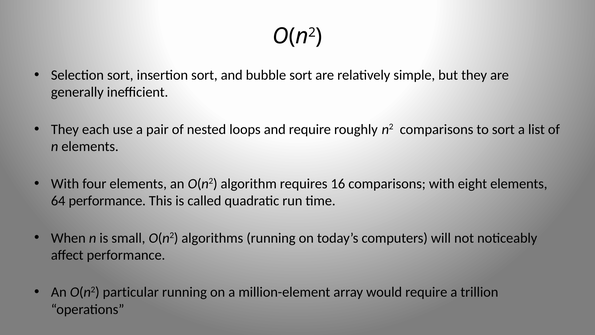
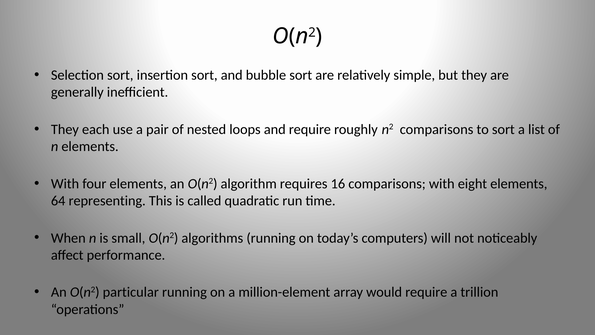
64 performance: performance -> representing (107, 201)
